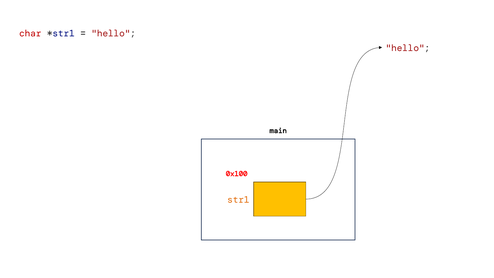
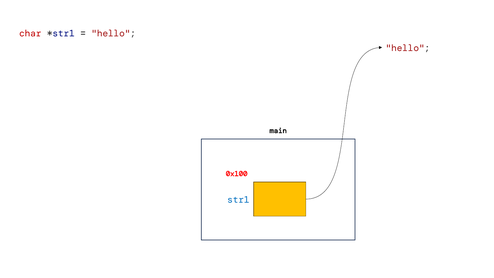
str1 colour: orange -> blue (238, 200)
